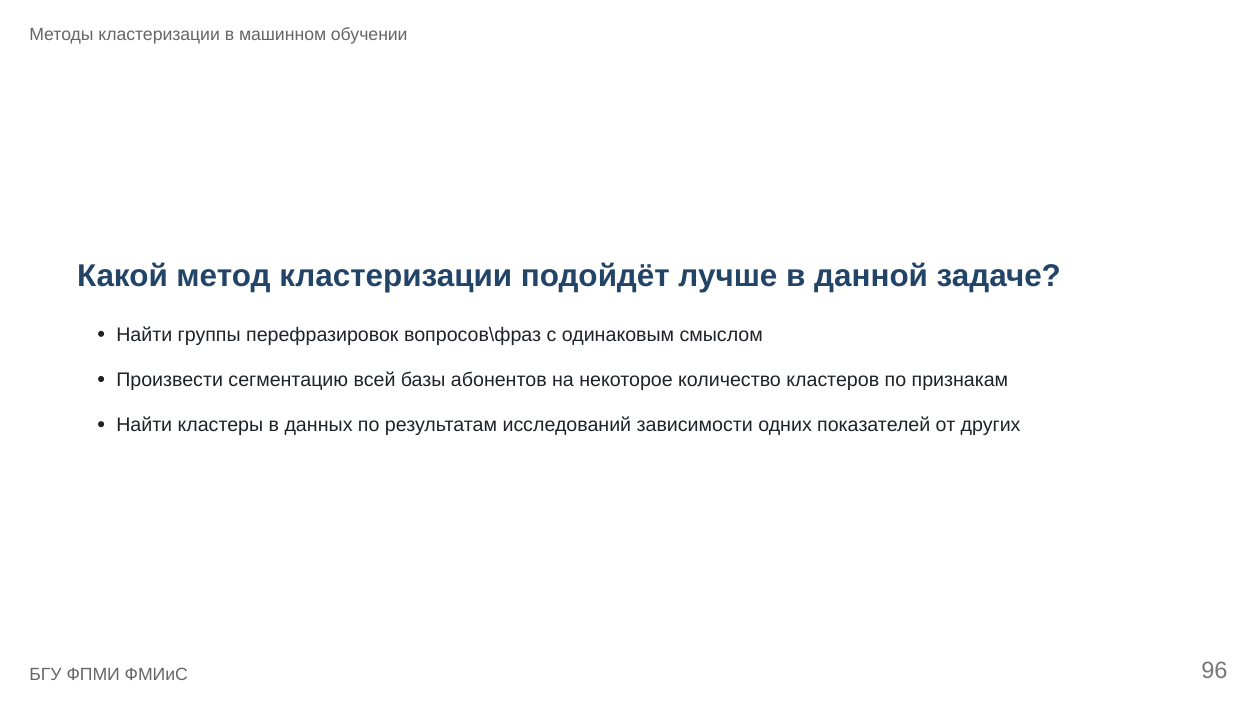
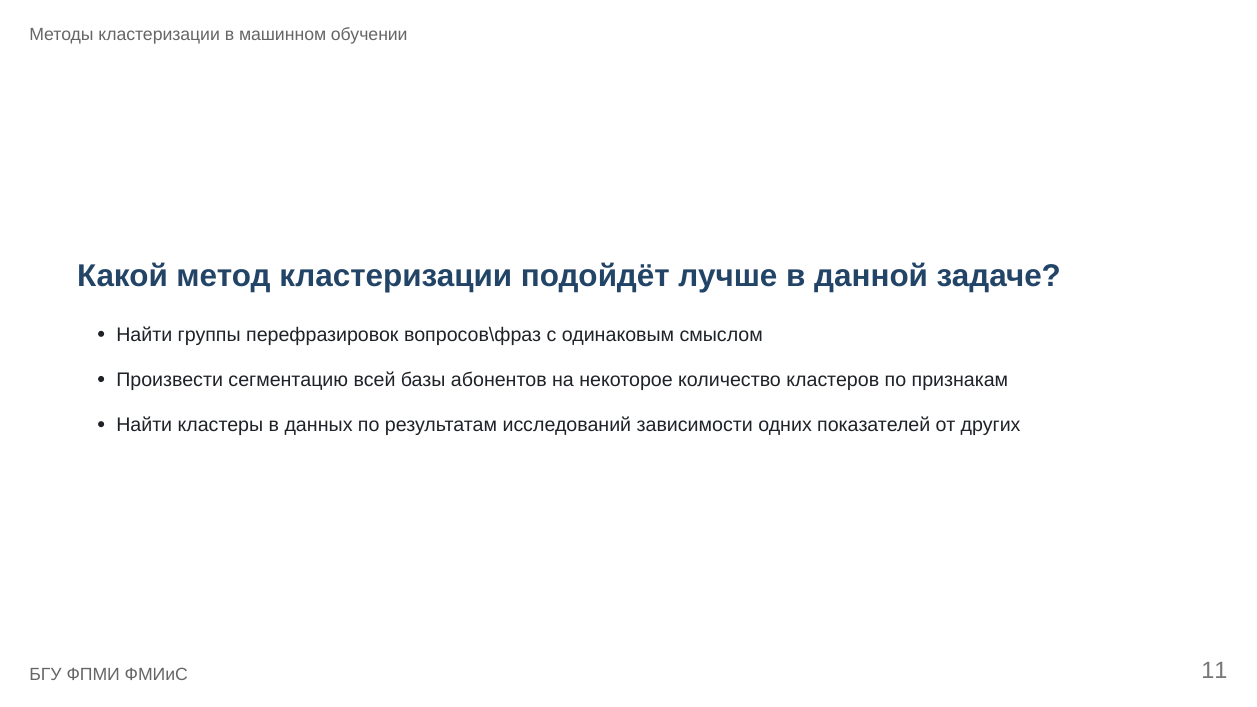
96: 96 -> 11 (1214, 671)
